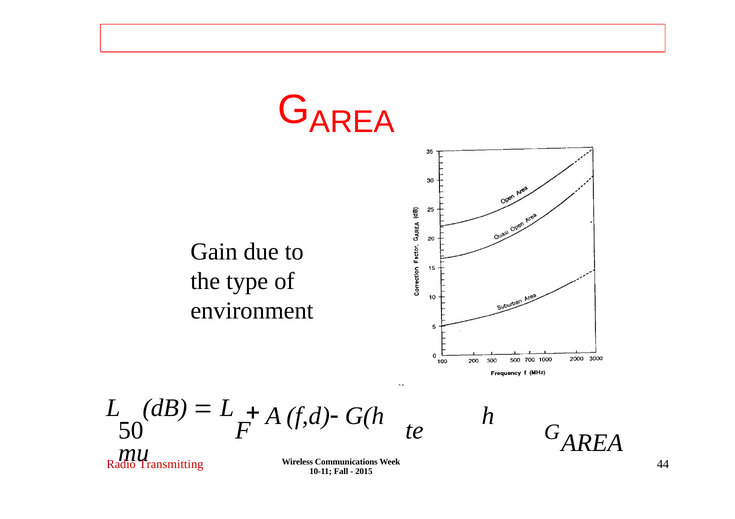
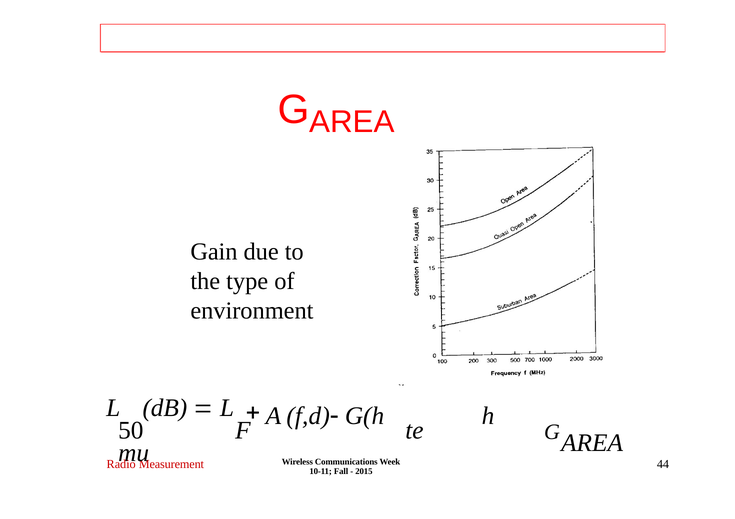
Transmitting: Transmitting -> Measurement (171, 464)
